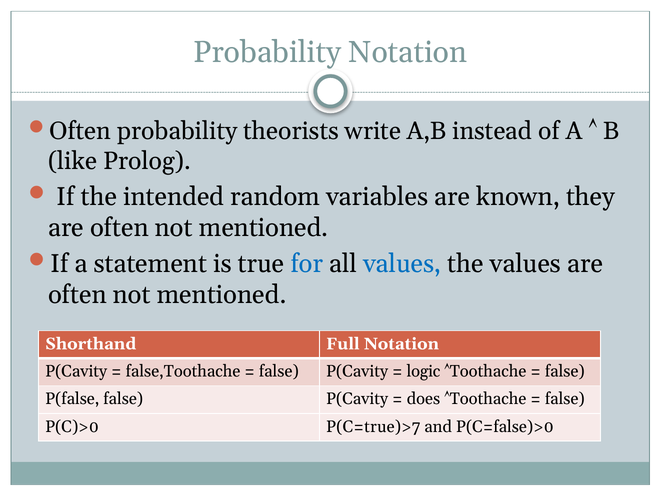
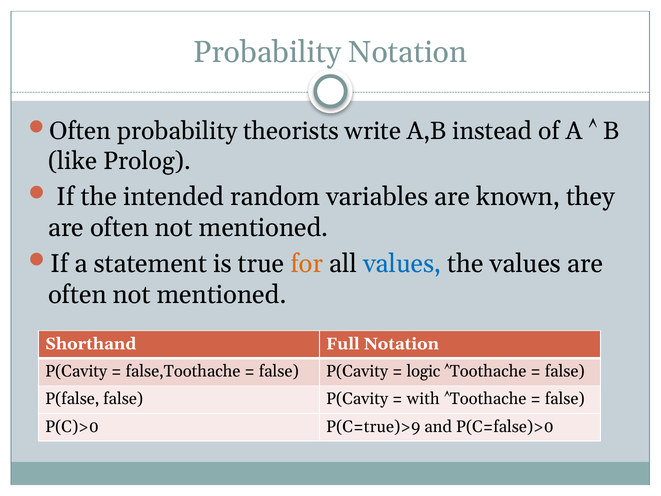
for colour: blue -> orange (307, 264)
does: does -> with (423, 399)
P(C=true)>7: P(C=true)>7 -> P(C=true)>9 (373, 426)
